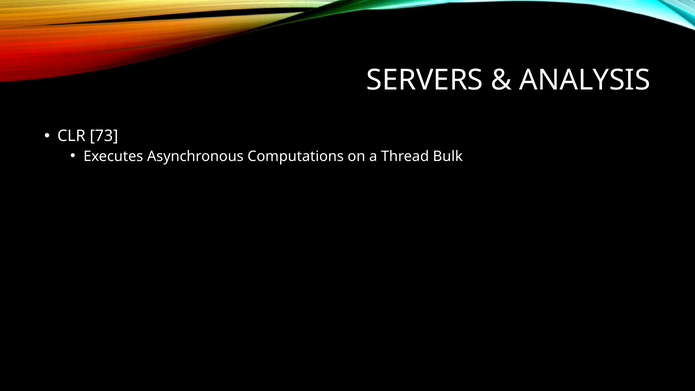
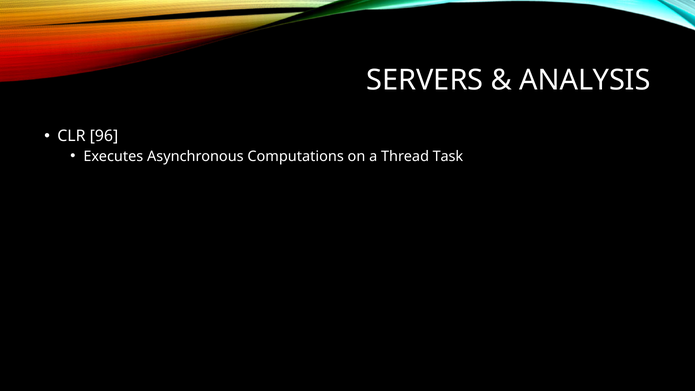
73: 73 -> 96 (104, 136)
Bulk: Bulk -> Task (448, 156)
